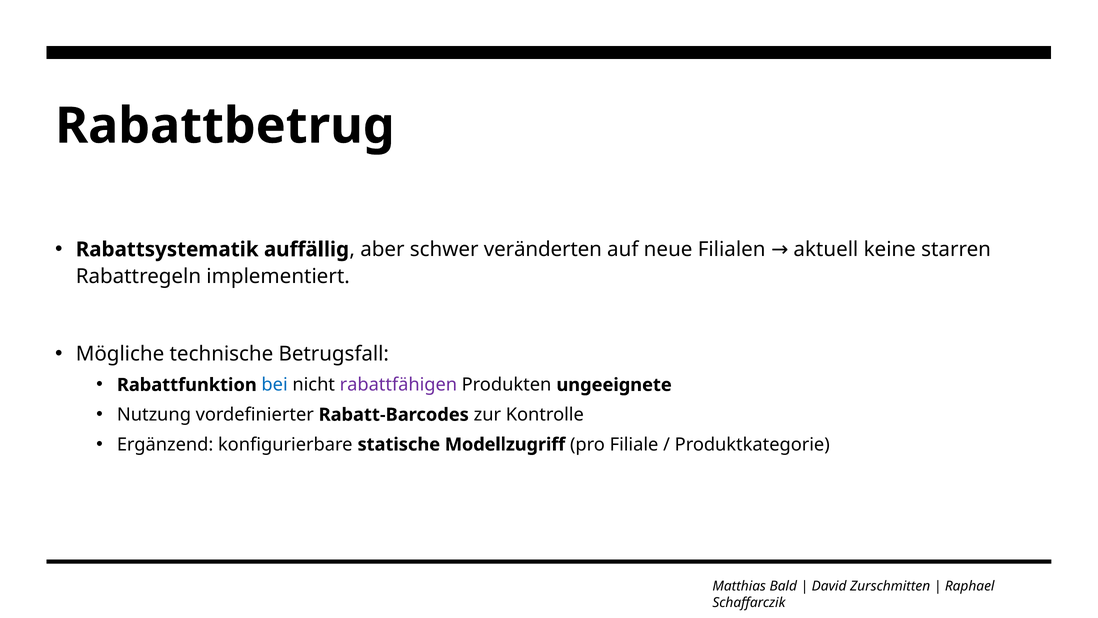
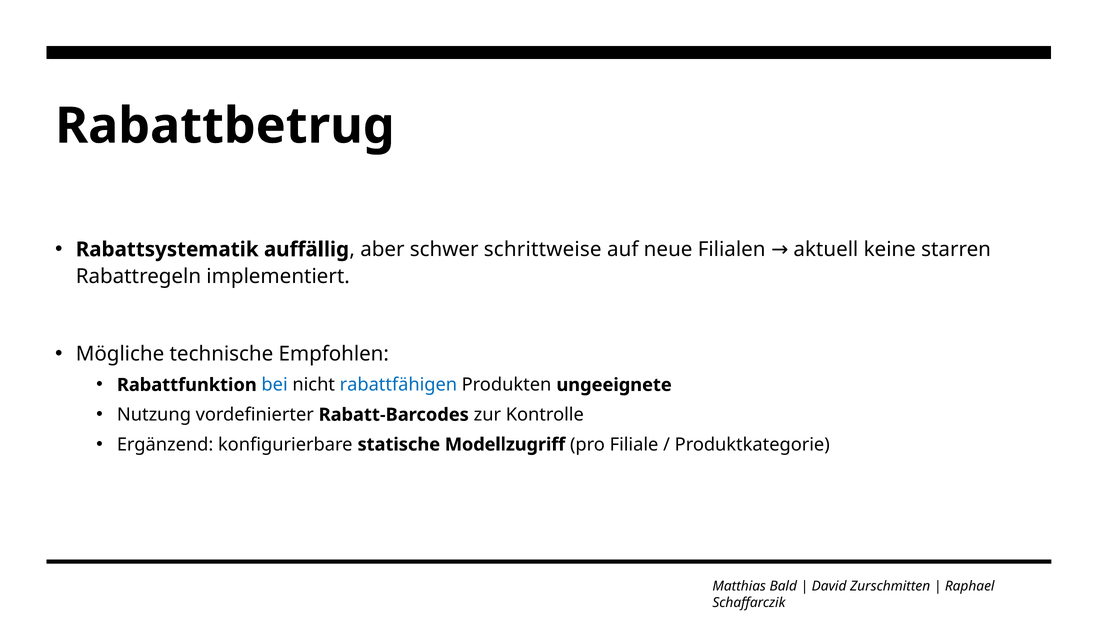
veränderten: veränderten -> schrittweise (543, 249)
Betrugsfall: Betrugsfall -> Empfohlen (334, 354)
rabattfähigen colour: purple -> blue (398, 385)
